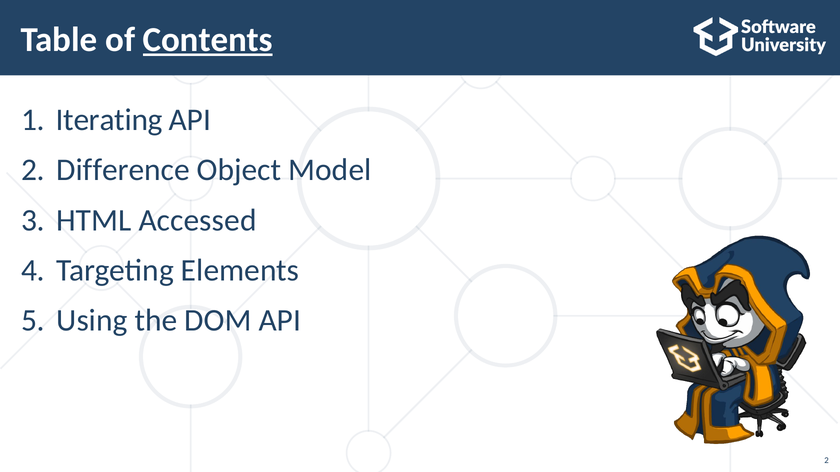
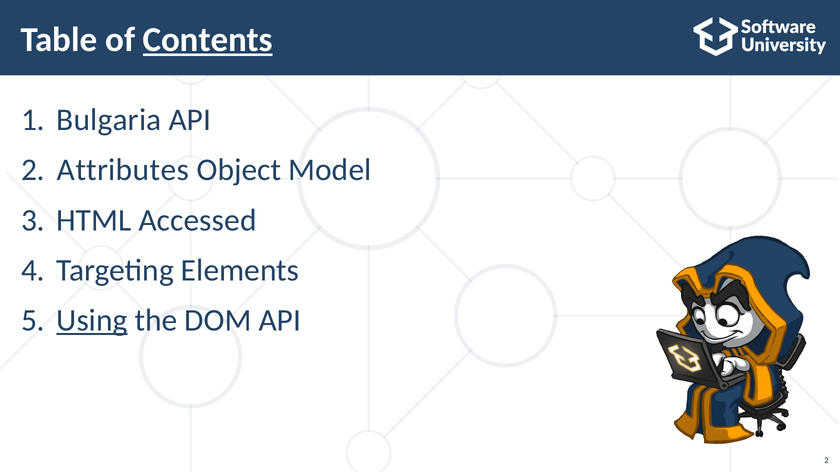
Iterating: Iterating -> Bulgaria (109, 120)
Difference: Difference -> Attributes (123, 170)
Using underline: none -> present (92, 321)
